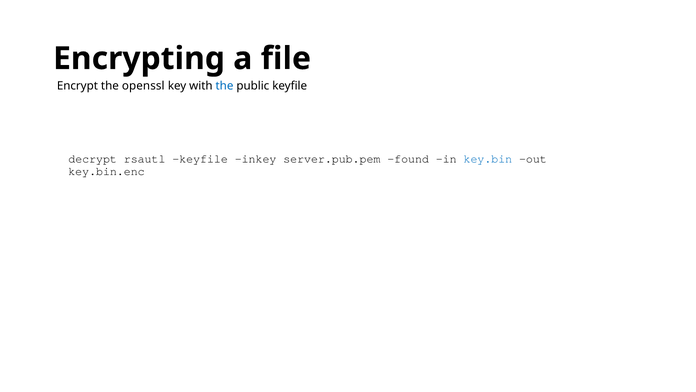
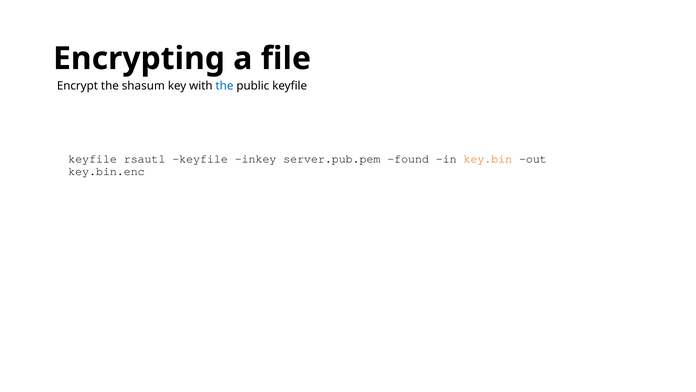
openssl: openssl -> shasum (143, 86)
decrypt: decrypt -> keyfile (93, 159)
key.bin colour: blue -> orange (488, 159)
